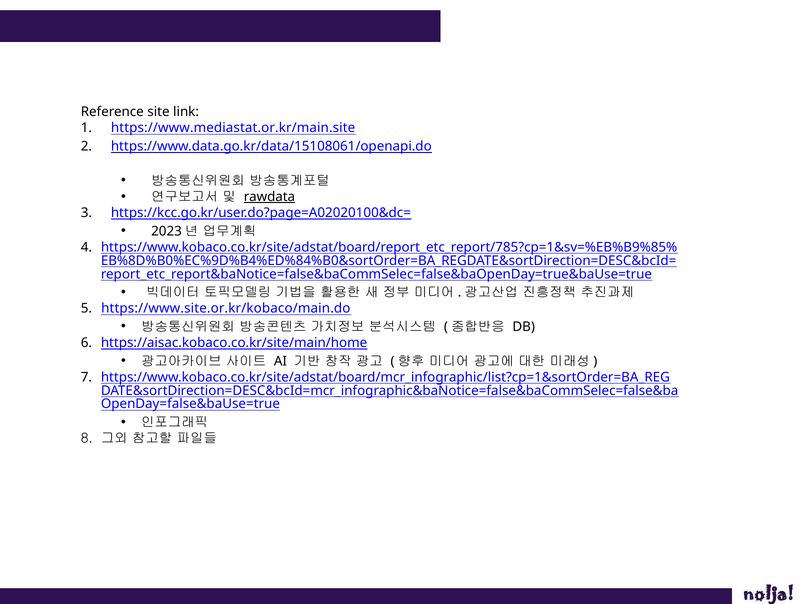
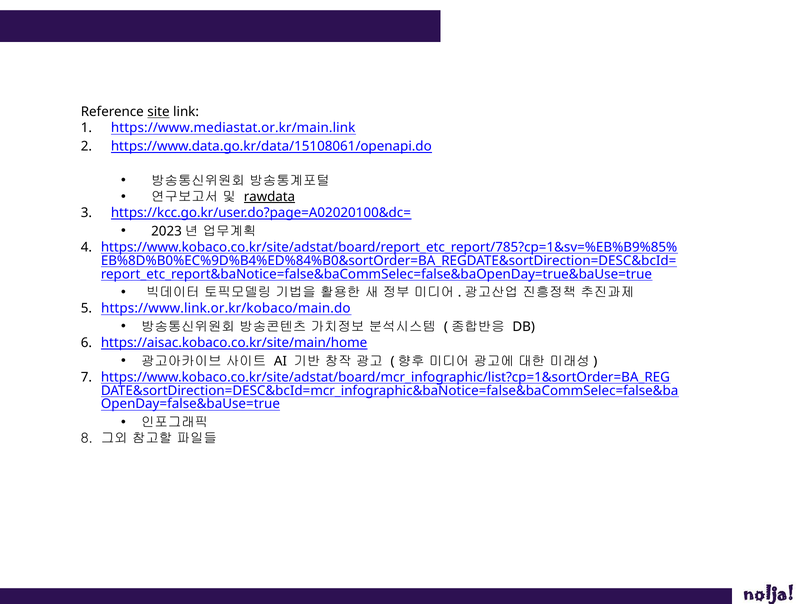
site underline: none -> present (158, 112)
https://www.mediastat.or.kr/main.site: https://www.mediastat.or.kr/main.site -> https://www.mediastat.or.kr/main.link (233, 128)
https://www.site.or.kr/kobaco/main.do: https://www.site.or.kr/kobaco/main.do -> https://www.link.or.kr/kobaco/main.do (226, 308)
